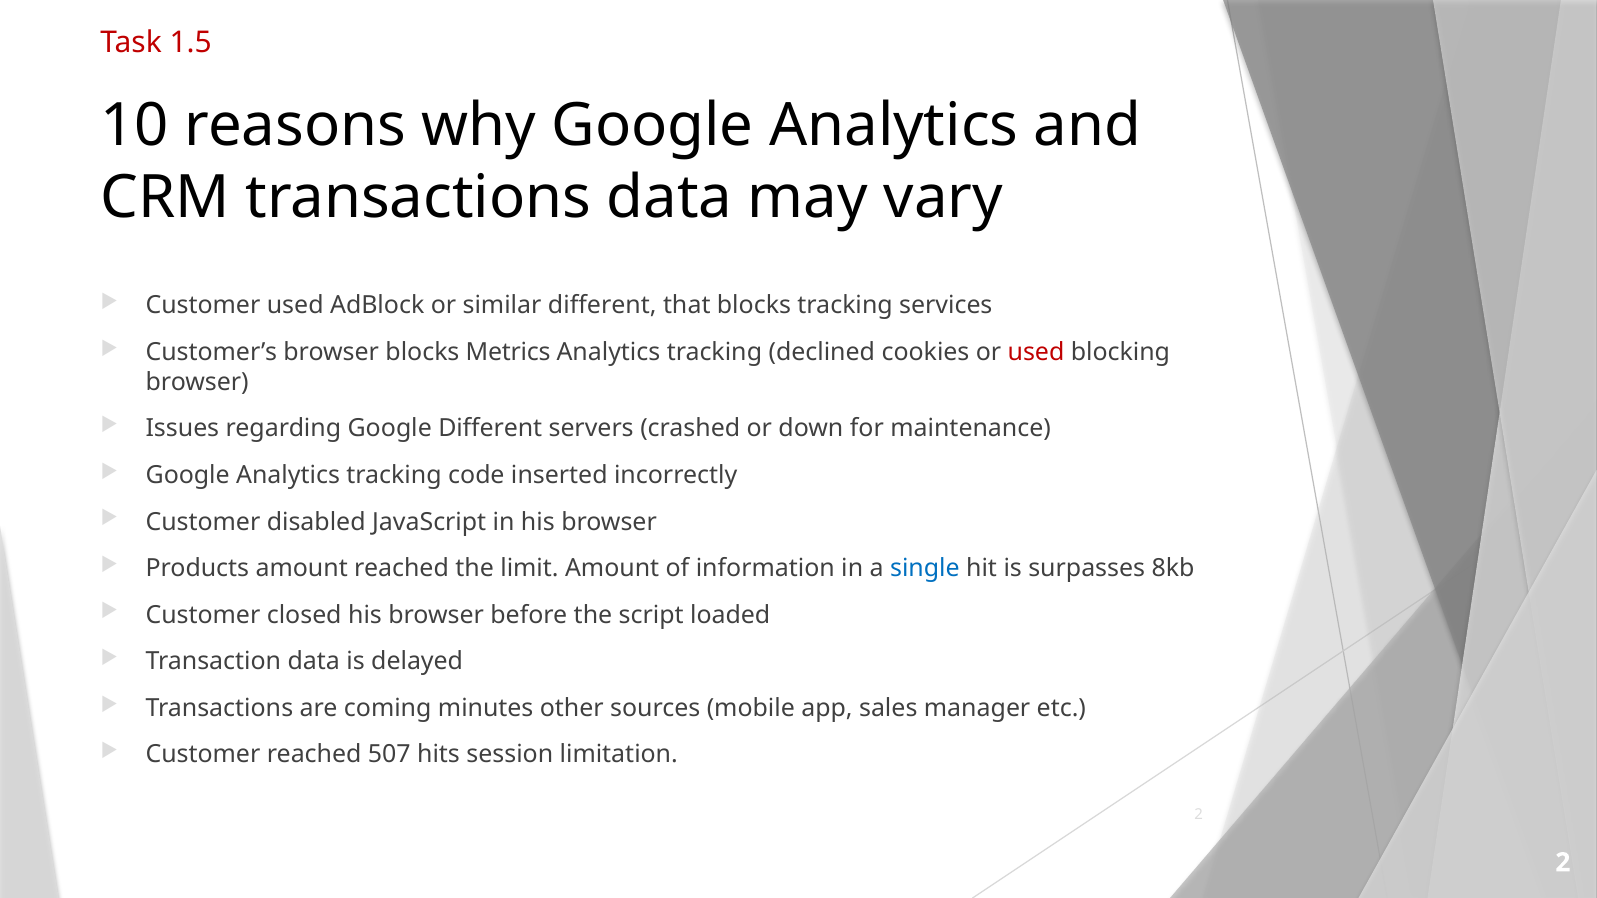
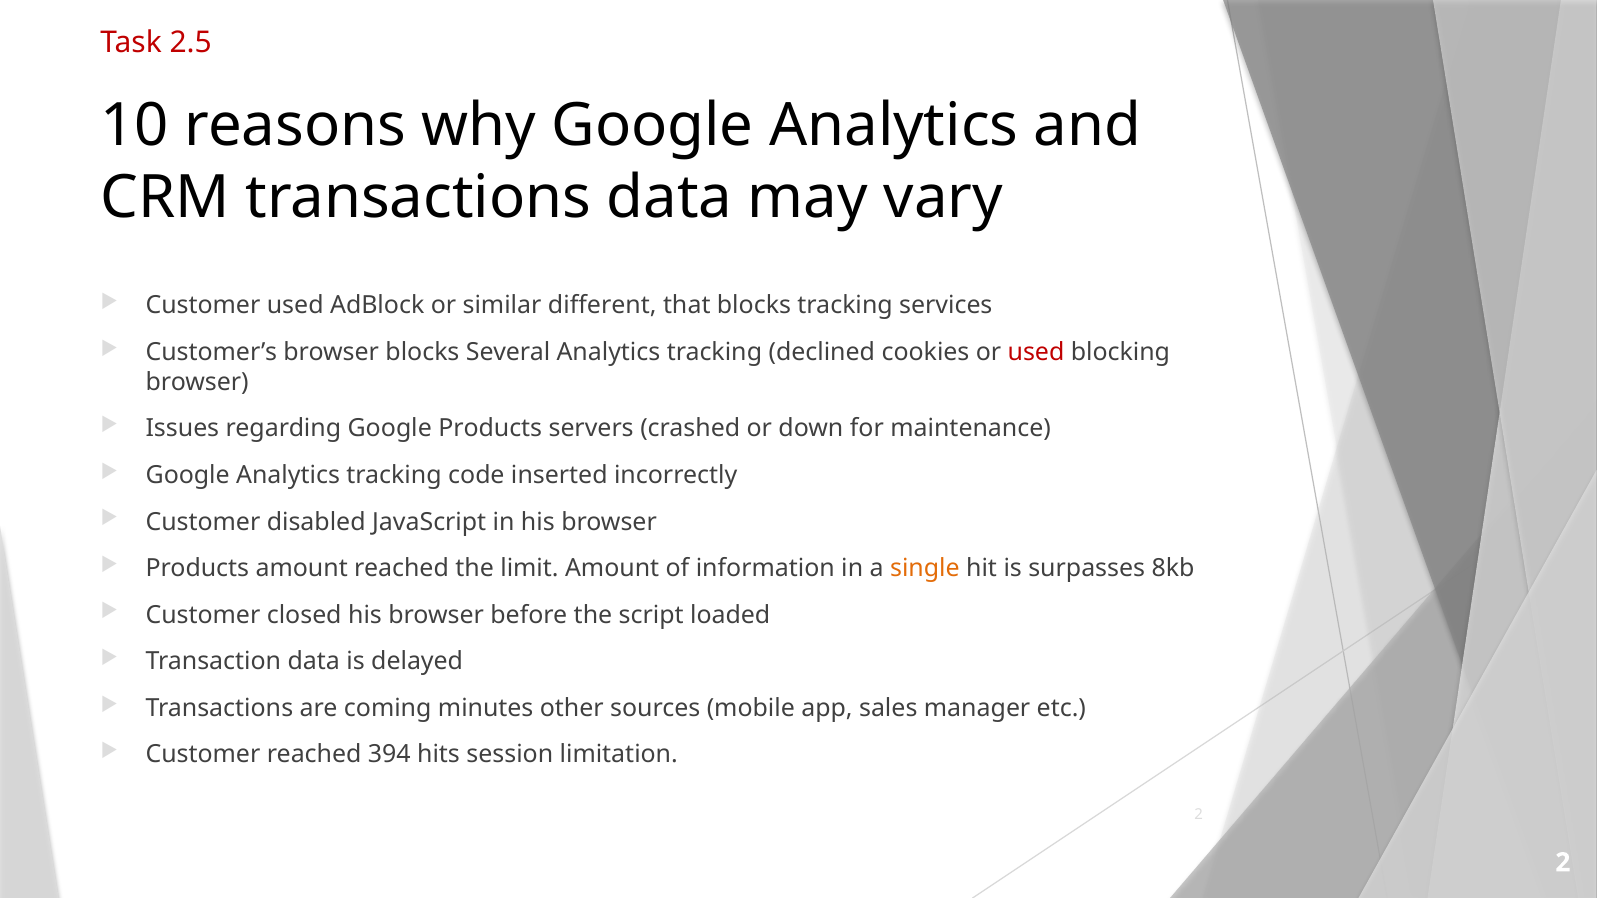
1.5: 1.5 -> 2.5 (191, 42)
Metrics: Metrics -> Several (508, 352)
Google Different: Different -> Products (490, 429)
single colour: blue -> orange (925, 569)
507: 507 -> 394 (389, 755)
